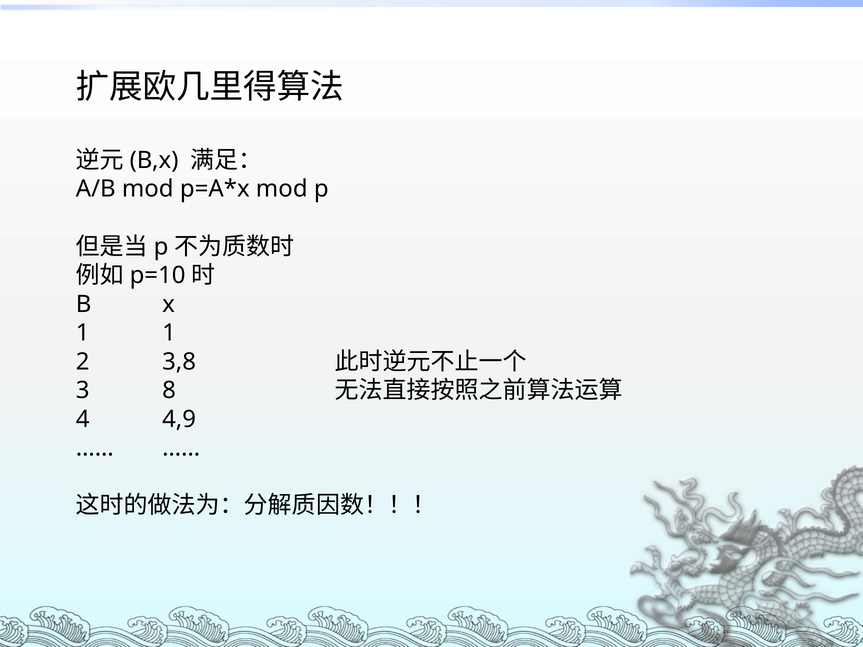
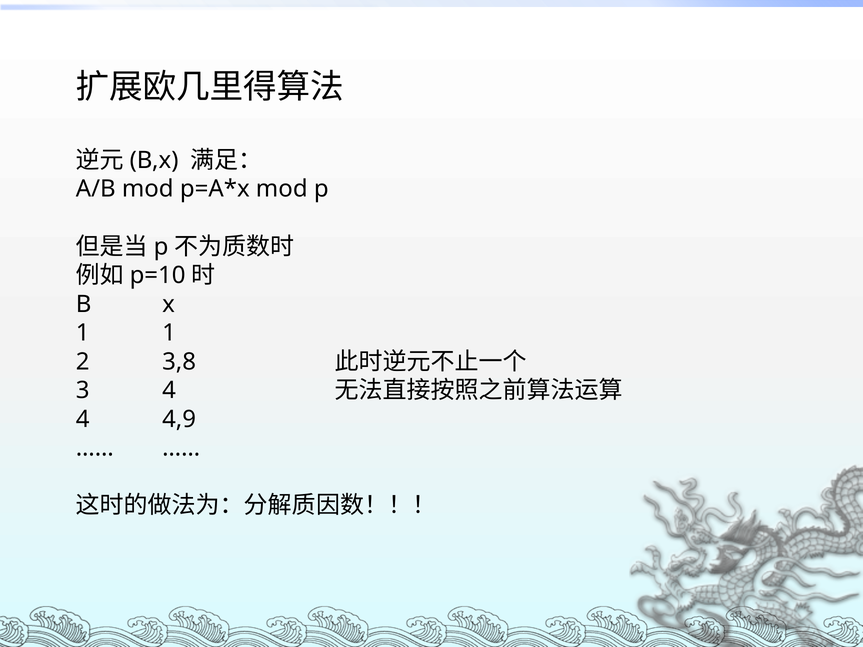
3 8: 8 -> 4 (169, 391)
